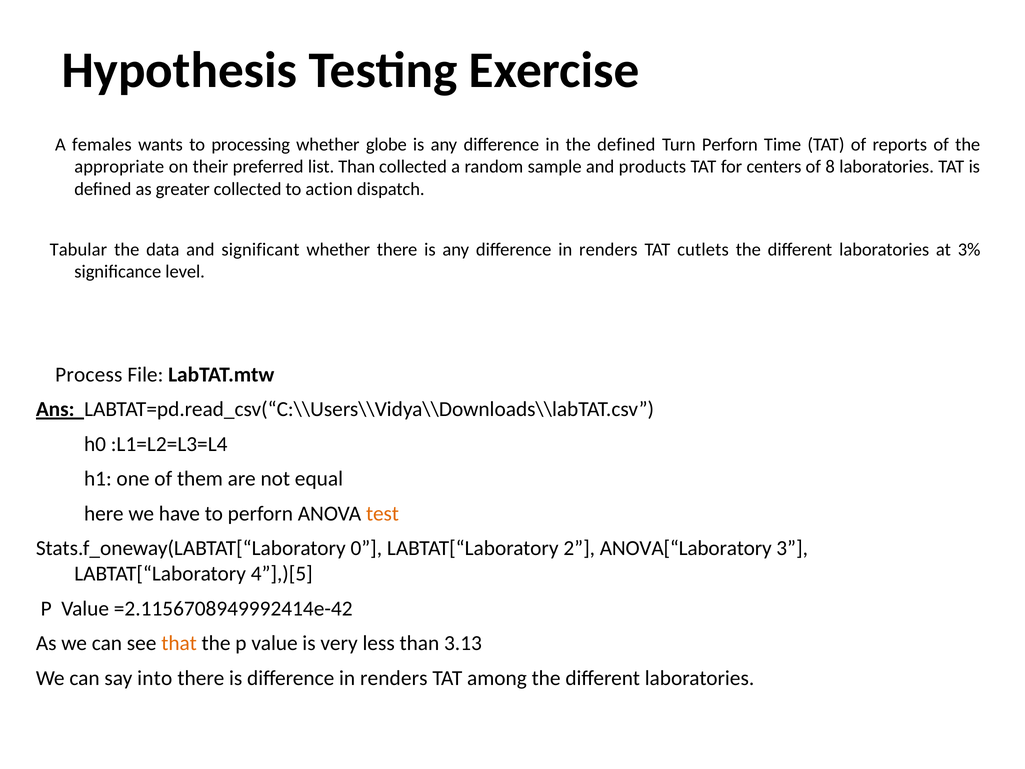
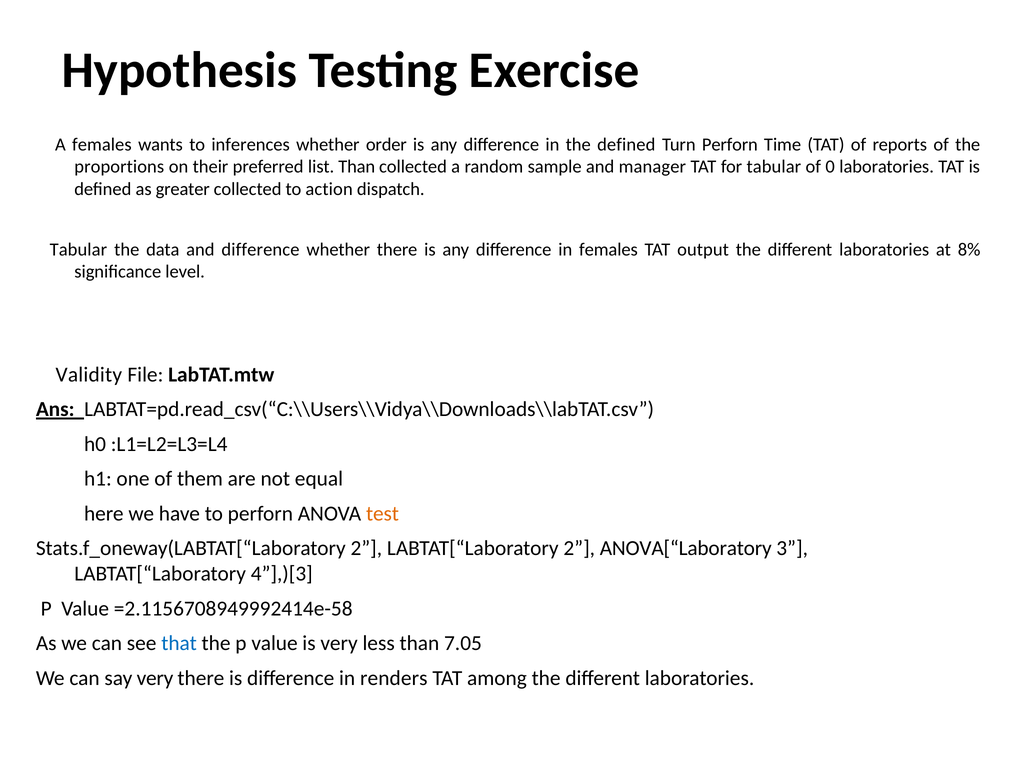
processing: processing -> inferences (251, 144)
globe: globe -> order (386, 144)
appropriate: appropriate -> proportions (119, 167)
products: products -> manager (652, 167)
for centers: centers -> tabular (774, 167)
8: 8 -> 0 (830, 167)
and significant: significant -> difference (260, 249)
any difference in renders: renders -> females (608, 249)
cutlets: cutlets -> output (703, 249)
3%: 3% -> 8% (969, 249)
Process: Process -> Validity (89, 374)
Stats.f_oneway(LABTAT[“Laboratory 0: 0 -> 2 (366, 548)
4”],)[5: 4”],)[5 -> 4”],)[3 (282, 574)
=2.1156708949992414e-42: =2.1156708949992414e-42 -> =2.1156708949992414e-58 (233, 608)
that colour: orange -> blue (179, 643)
3.13: 3.13 -> 7.05 (463, 643)
say into: into -> very (155, 678)
